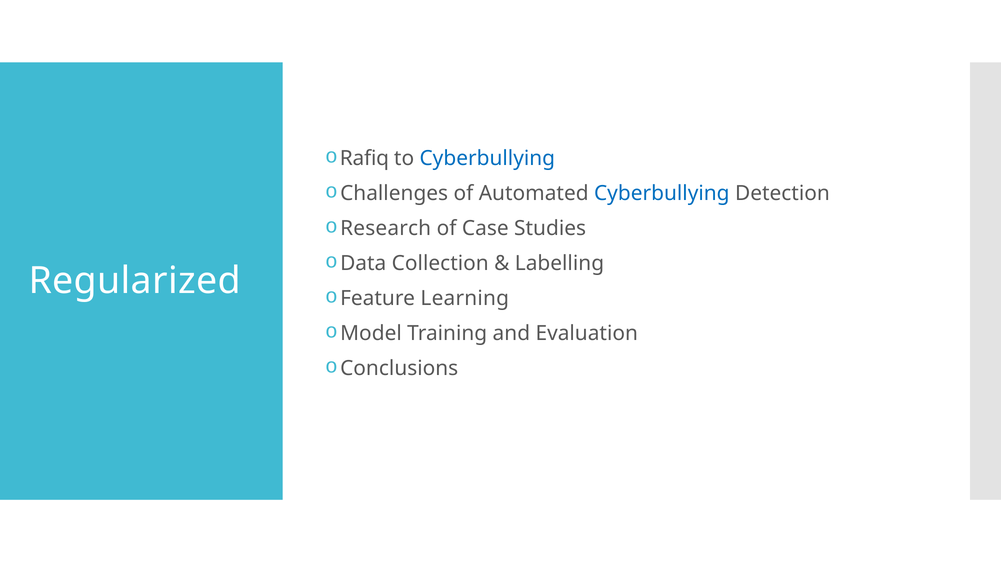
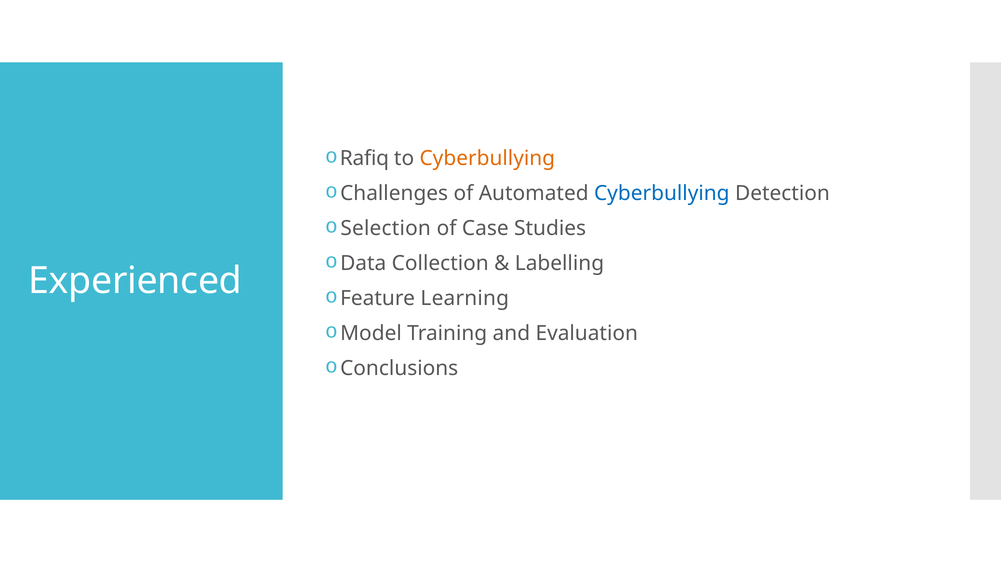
Cyberbullying colour: blue -> orange (487, 158)
Research: Research -> Selection (386, 228)
Regularized: Regularized -> Experienced (135, 281)
